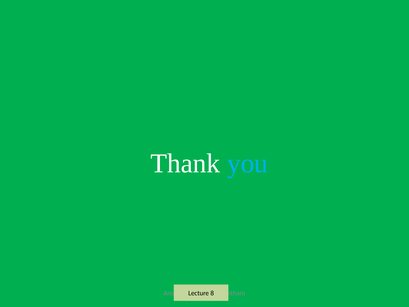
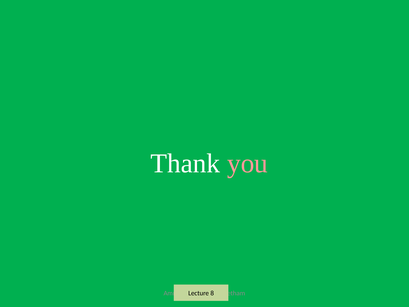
you colour: light blue -> pink (247, 163)
